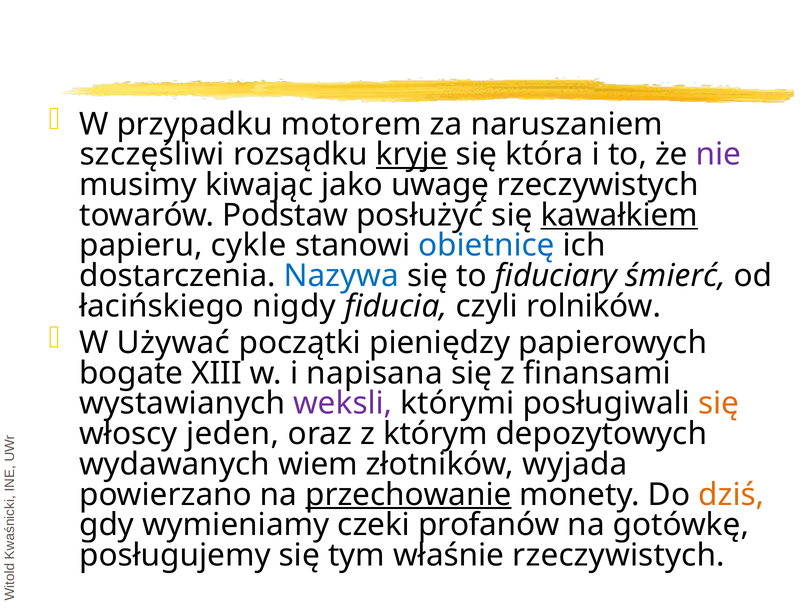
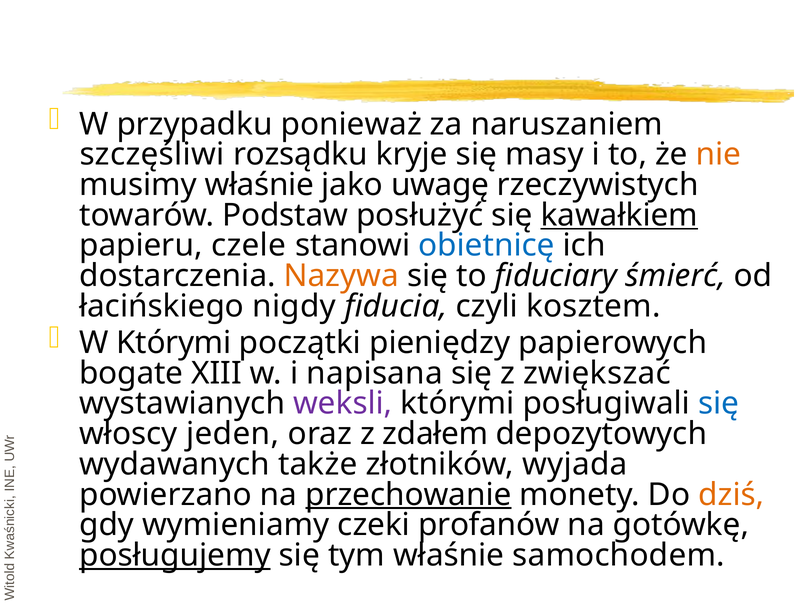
motorem: motorem -> ponieważ (351, 124)
kryje underline: present -> none (412, 155)
która: która -> masy (544, 155)
nie colour: purple -> orange (719, 155)
musimy kiwając: kiwając -> właśnie (259, 185)
cykle: cykle -> czele (249, 246)
Nazywa colour: blue -> orange (341, 276)
rolników: rolników -> kosztem (593, 306)
W Używać: Używać -> Którymi (174, 343)
finansami: finansami -> zwiększać (597, 373)
się colour: orange -> blue (719, 404)
którym: którym -> zdałem (435, 434)
wiem: wiem -> także (318, 464)
posługujemy underline: none -> present (175, 555)
właśnie rzeczywistych: rzeczywistych -> samochodem (619, 555)
